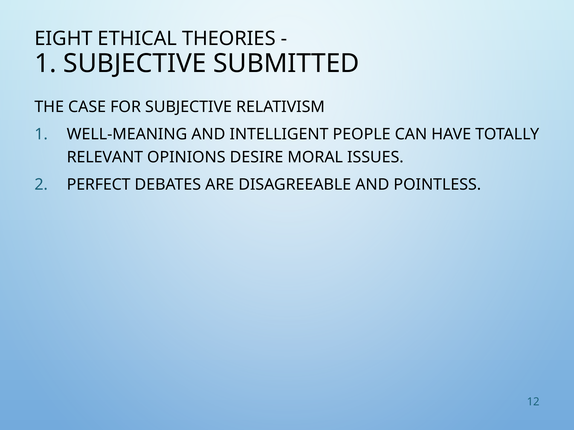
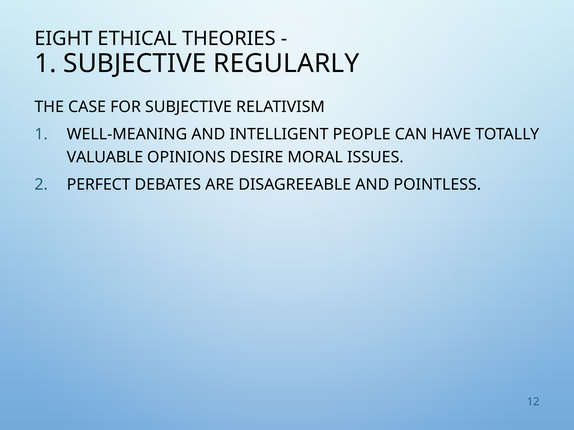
SUBMITTED: SUBMITTED -> REGULARLY (286, 64)
RELEVANT: RELEVANT -> VALUABLE (105, 157)
